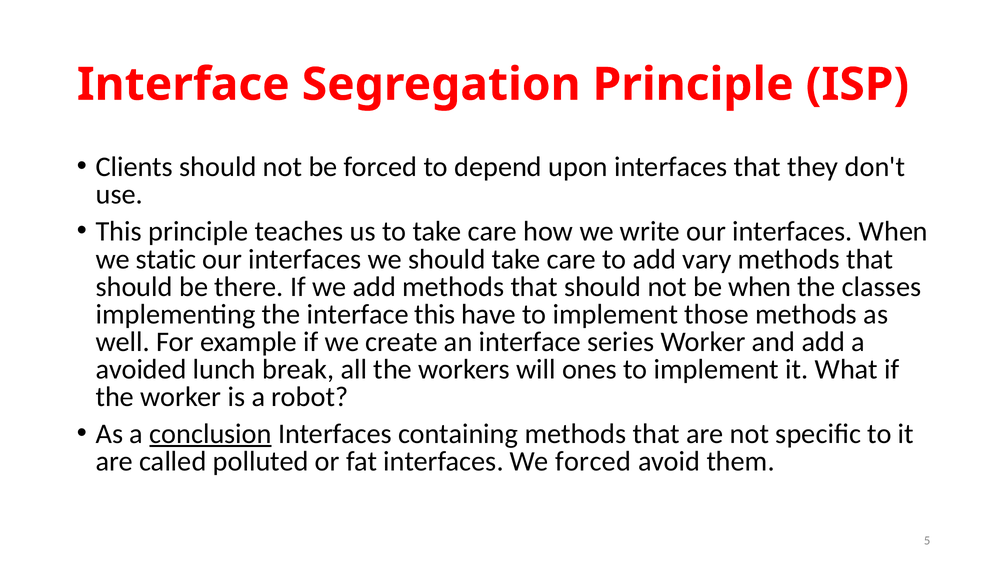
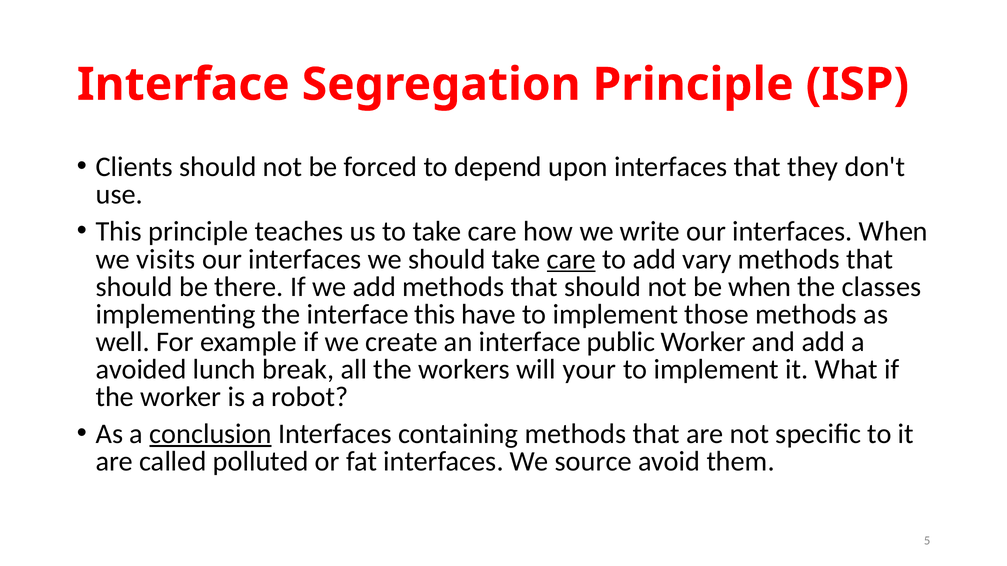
static: static -> visits (166, 259)
care underline: none -> present (571, 259)
series: series -> public (621, 342)
ones: ones -> your (589, 370)
We forced: forced -> source (593, 462)
